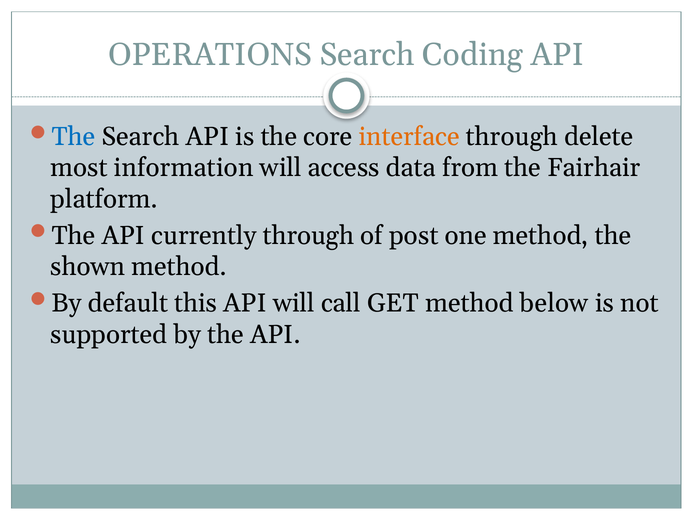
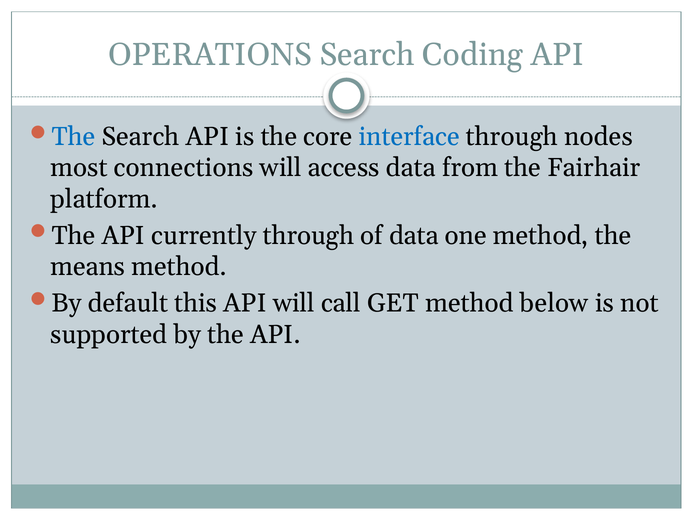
interface colour: orange -> blue (409, 137)
delete: delete -> nodes (599, 137)
information: information -> connections (184, 168)
of post: post -> data (414, 235)
shown: shown -> means (88, 267)
